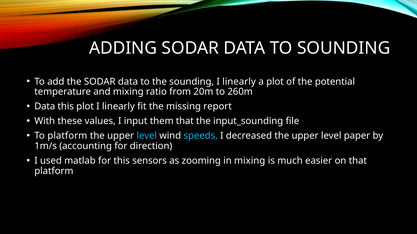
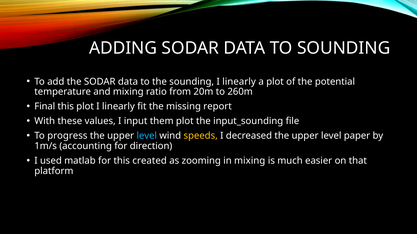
Data: Data -> Final (45, 107)
them that: that -> plot (185, 121)
To platform: platform -> progress (67, 136)
speeds colour: light blue -> yellow (201, 136)
sensors: sensors -> created (150, 161)
